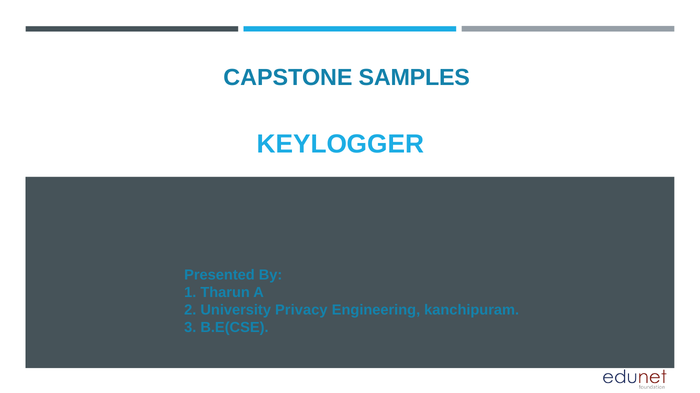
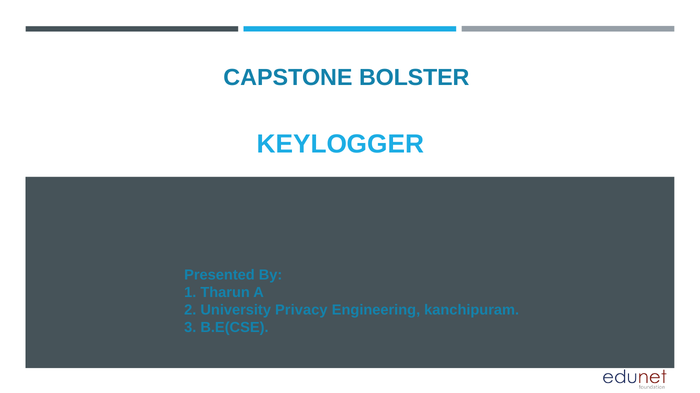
SAMPLES: SAMPLES -> BOLSTER (414, 78)
